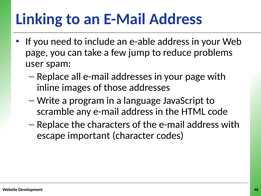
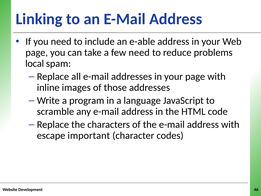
few jump: jump -> need (139, 52)
user: user -> local (35, 63)
